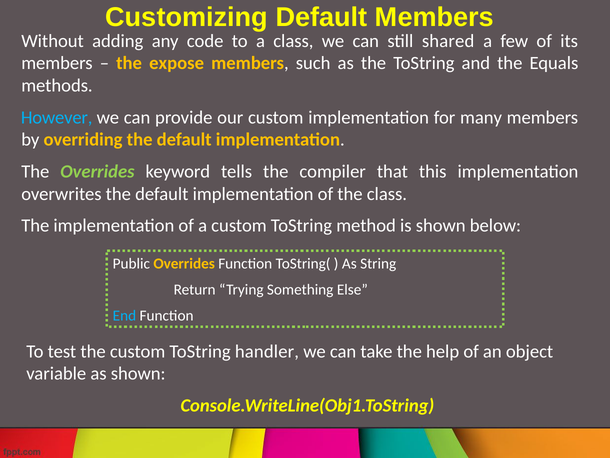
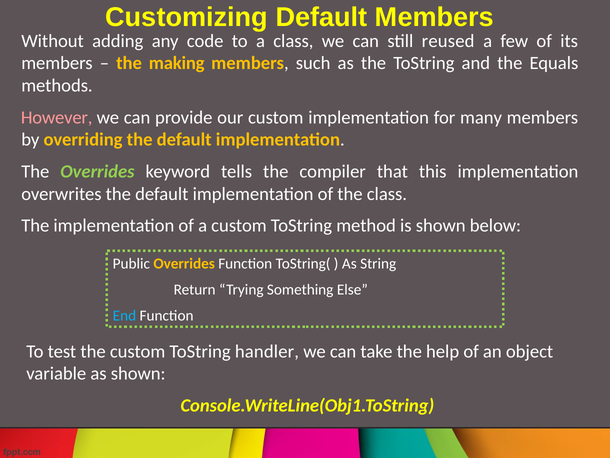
shared: shared -> reused (448, 41)
expose: expose -> making (177, 63)
However colour: light blue -> pink (57, 117)
